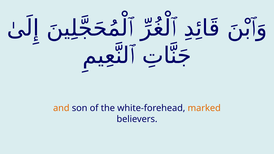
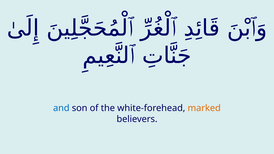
and colour: orange -> blue (61, 108)
